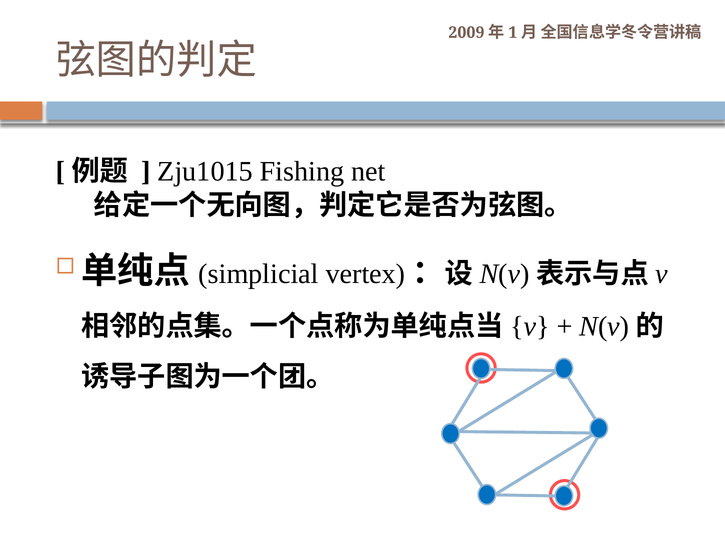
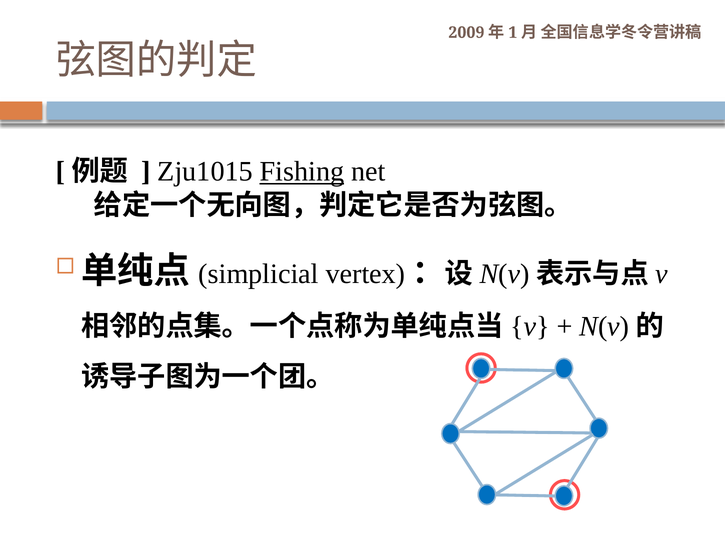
Fishing underline: none -> present (302, 171)
